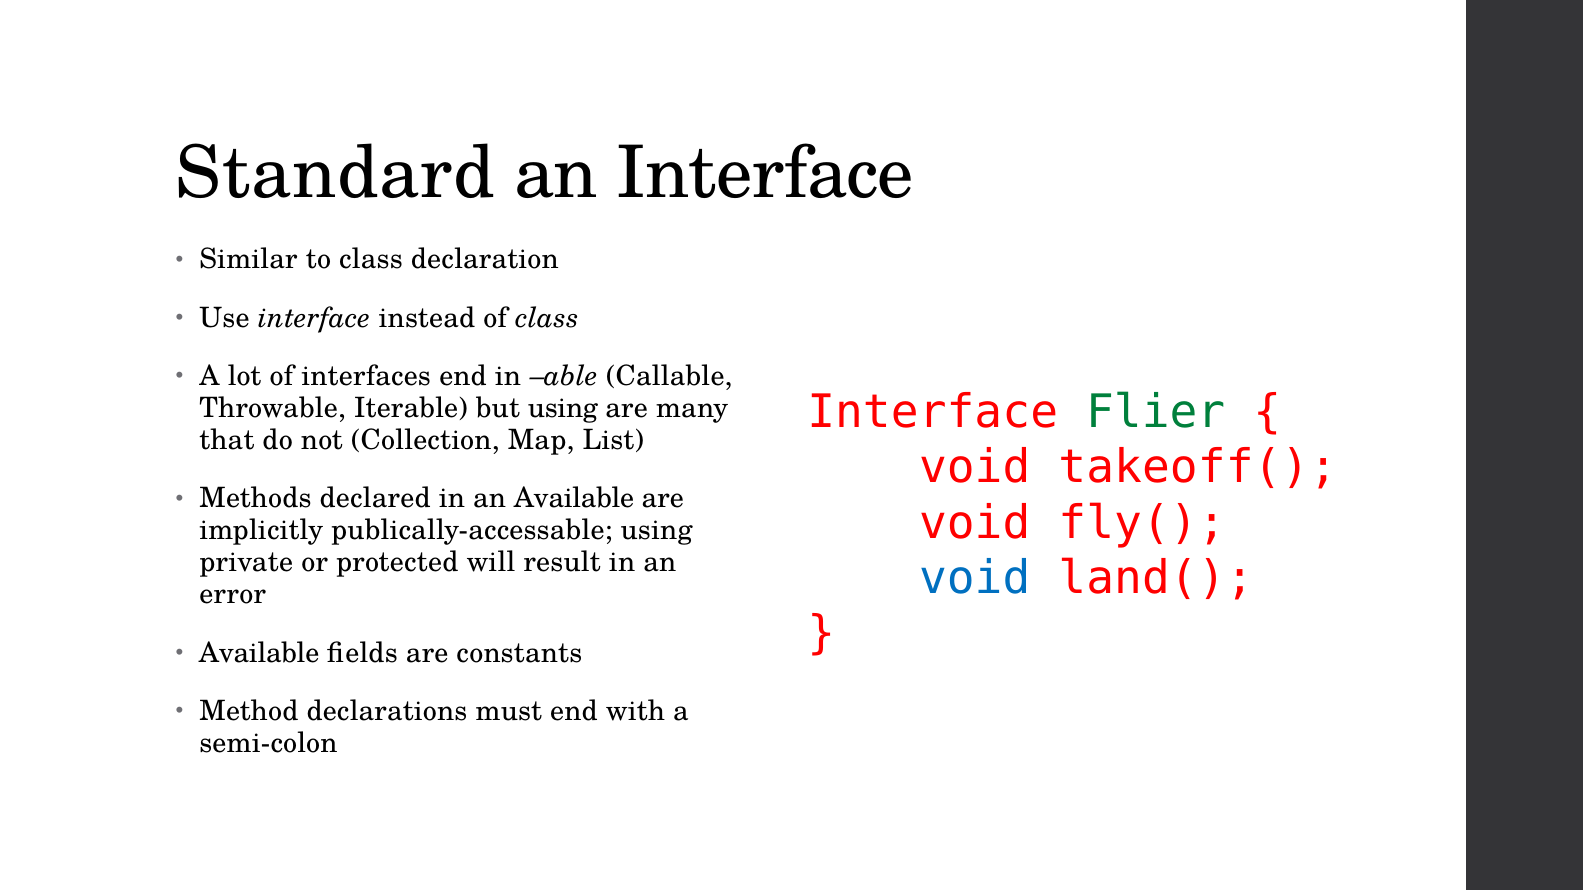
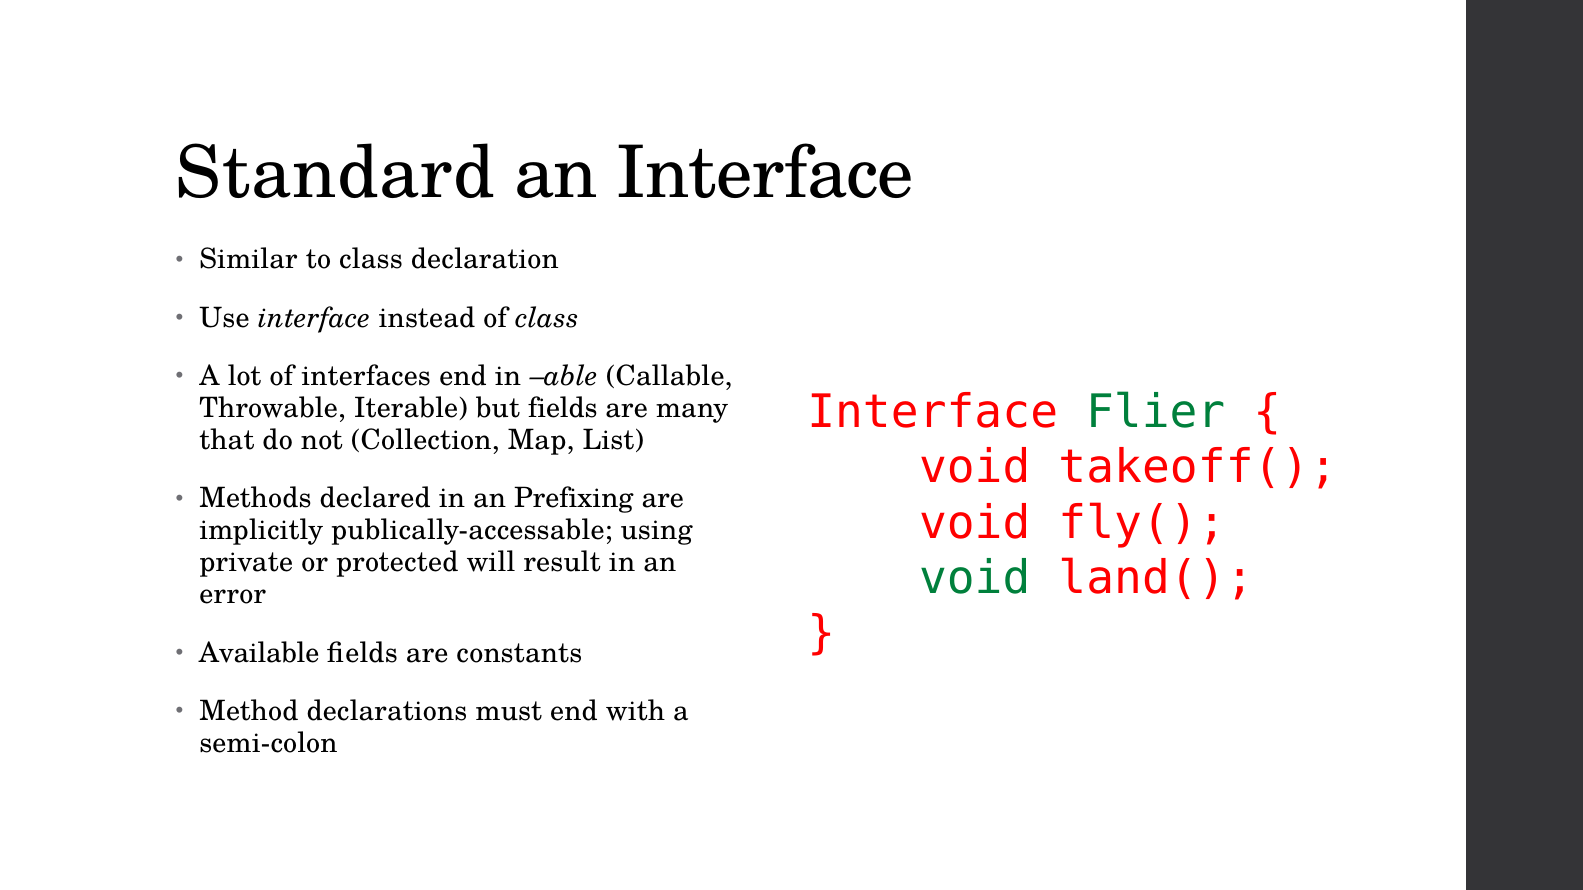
but using: using -> fields (563, 408)
an Available: Available -> Prefixing (574, 499)
void colour: blue -> green (975, 578)
